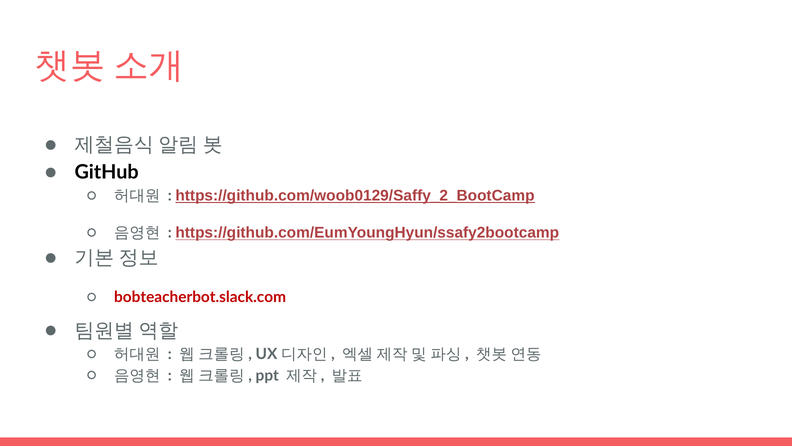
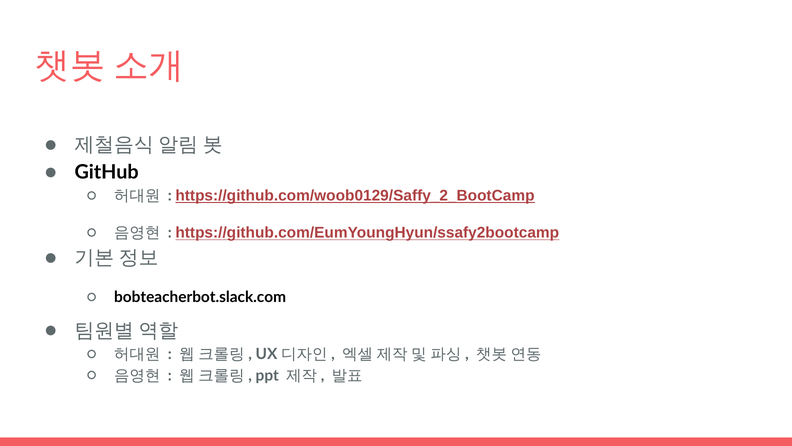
bobteacherbot.slack.com colour: red -> black (200, 297)
